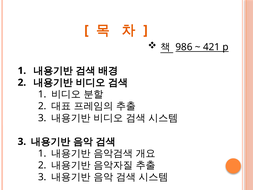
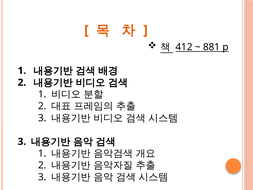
986: 986 -> 412 (184, 47)
421: 421 -> 881 (212, 47)
